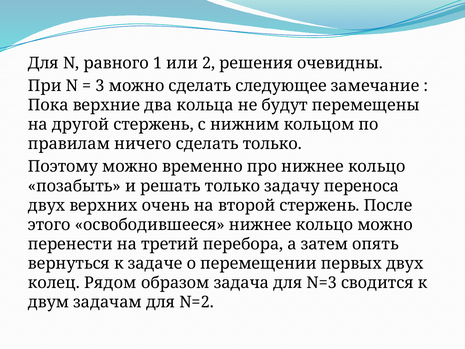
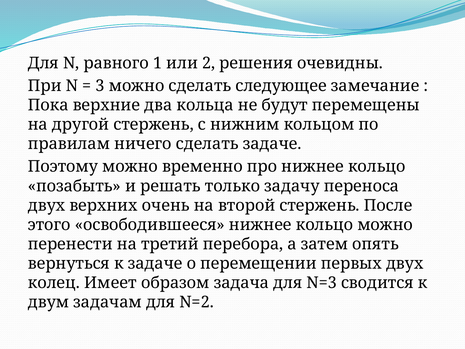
сделать только: только -> задаче (272, 144)
Рядом: Рядом -> Имеет (110, 283)
